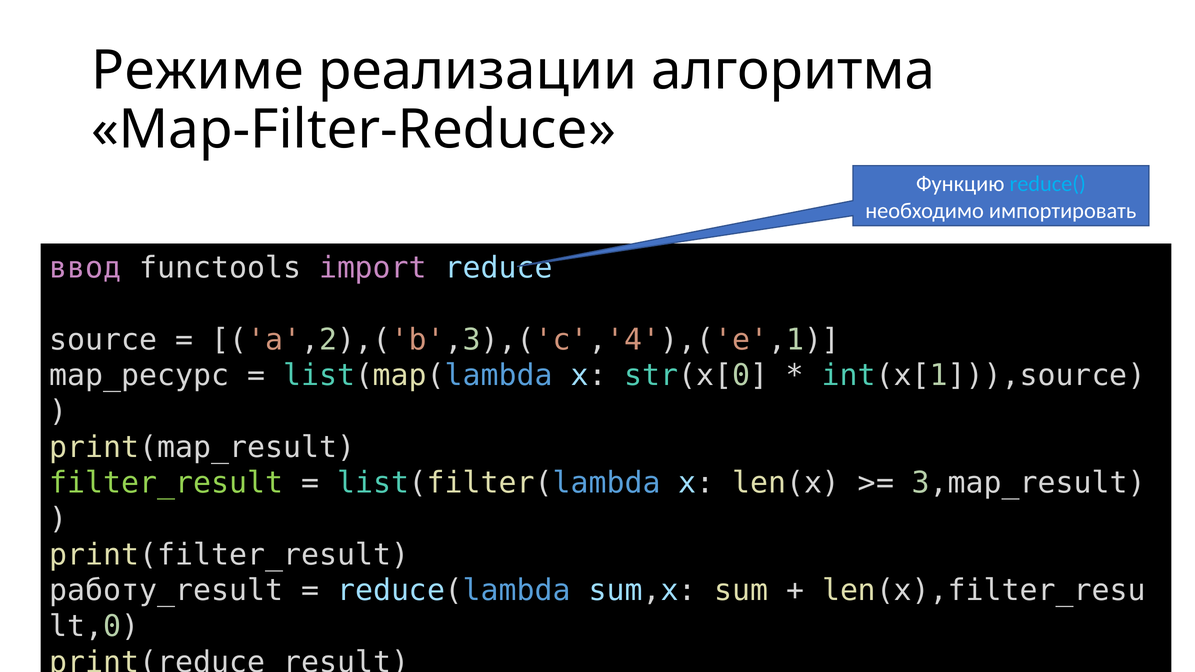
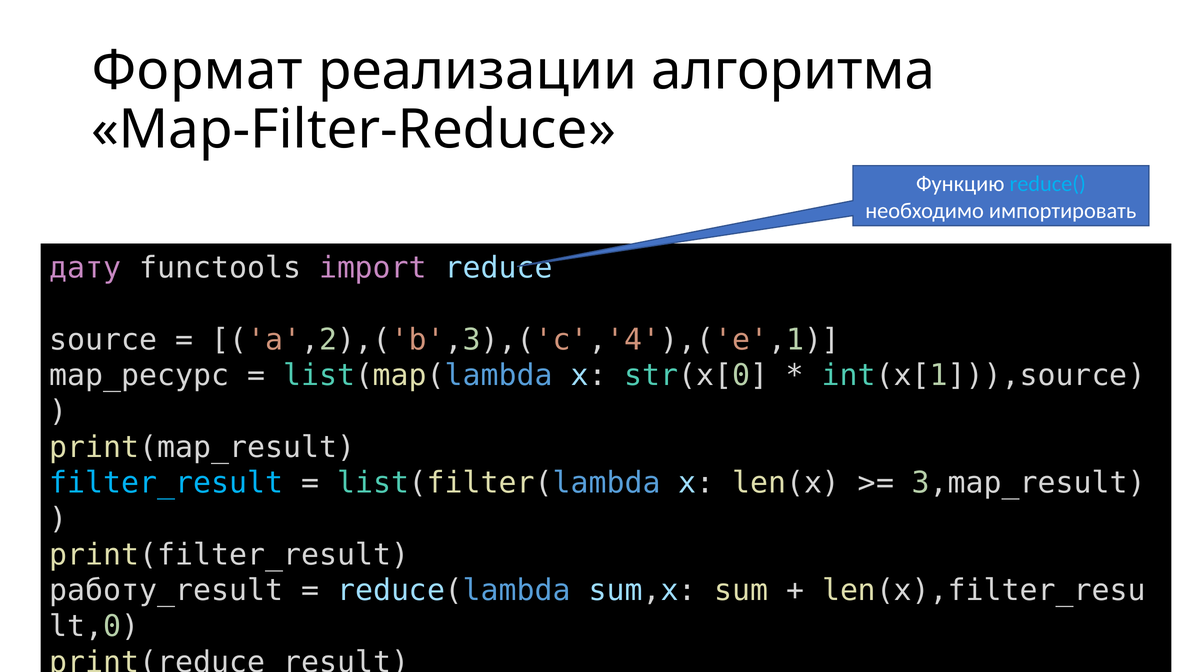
Режиме: Режиме -> Формат (197, 71)
ввод: ввод -> дату (85, 268)
filter_result colour: light green -> light blue (166, 483)
